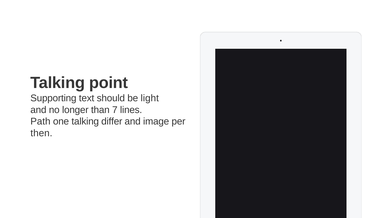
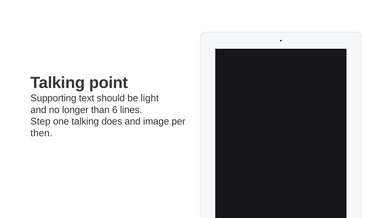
7: 7 -> 6 (115, 110)
Path: Path -> Step (40, 121)
differ: differ -> does (112, 121)
